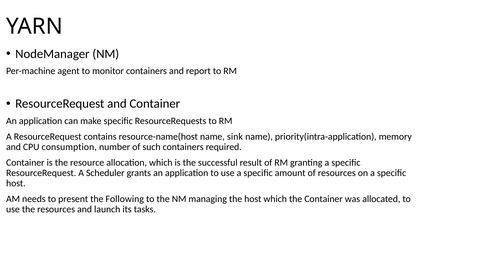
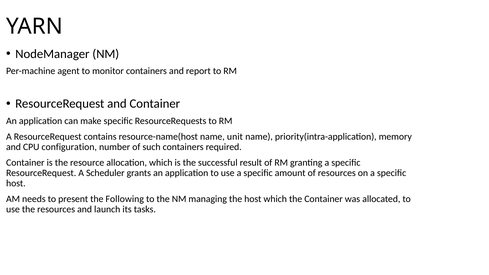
sink: sink -> unit (235, 137)
consumption: consumption -> configuration (69, 147)
